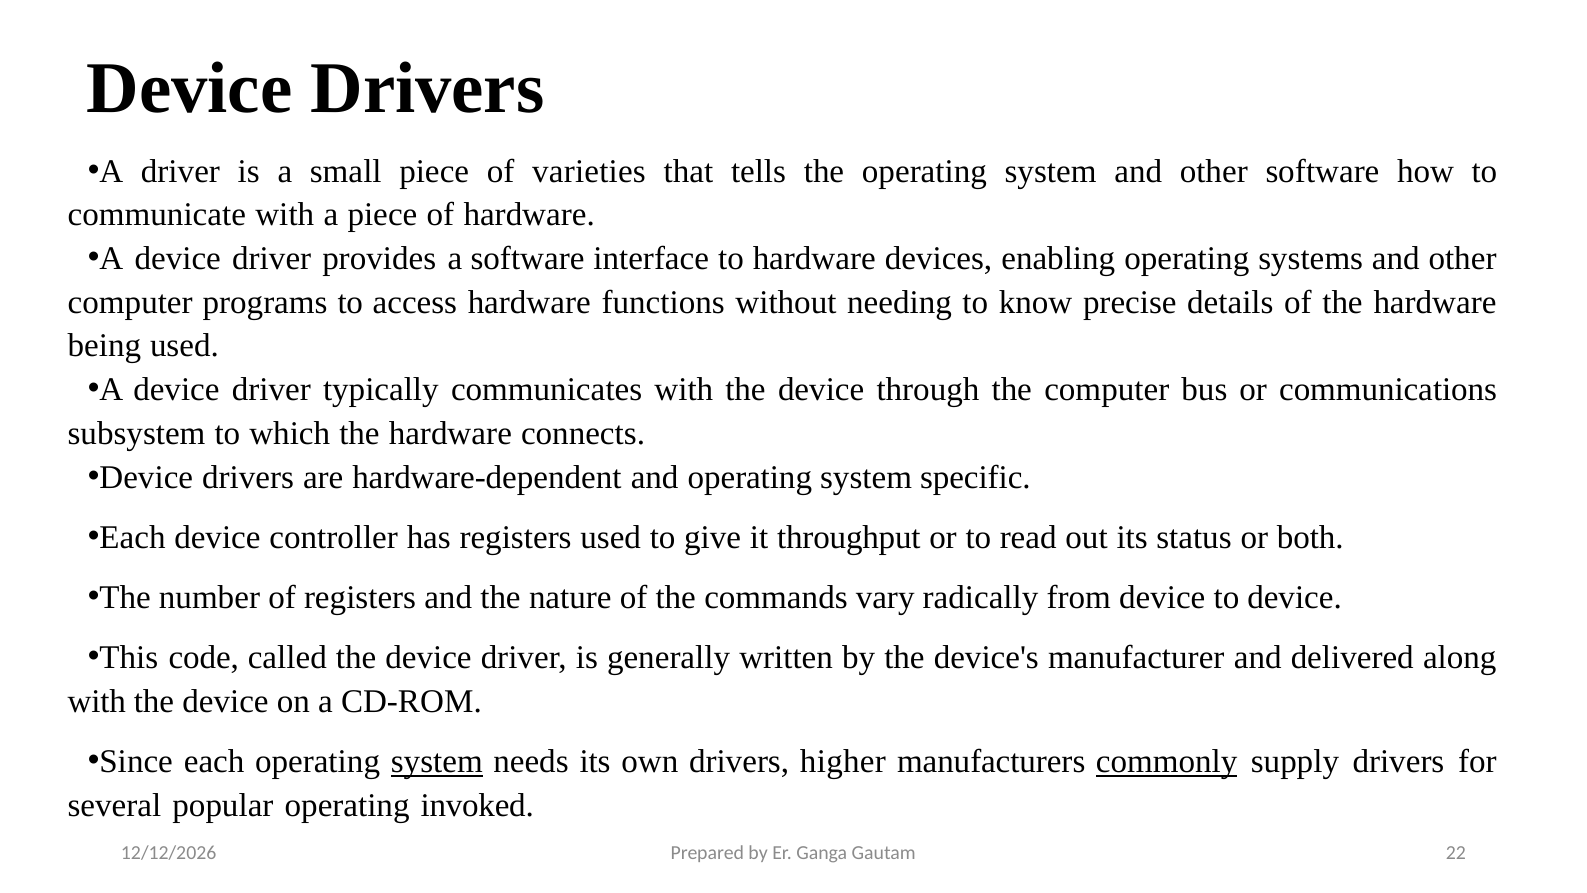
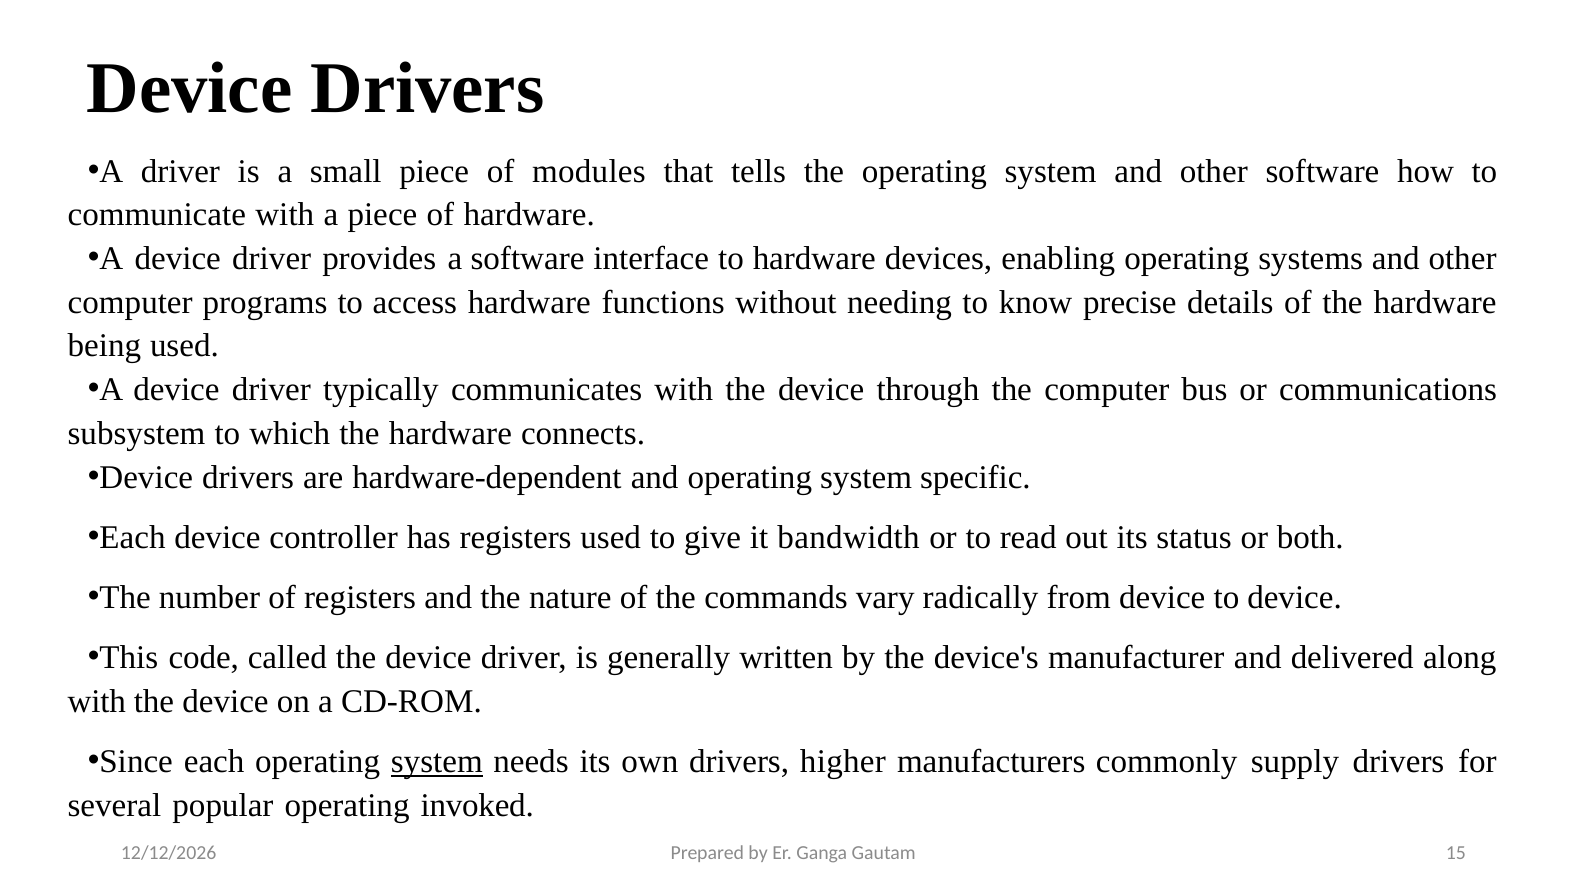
varieties: varieties -> modules (589, 171)
throughput: throughput -> bandwidth (849, 537)
commonly underline: present -> none (1167, 761)
22: 22 -> 15 (1456, 852)
